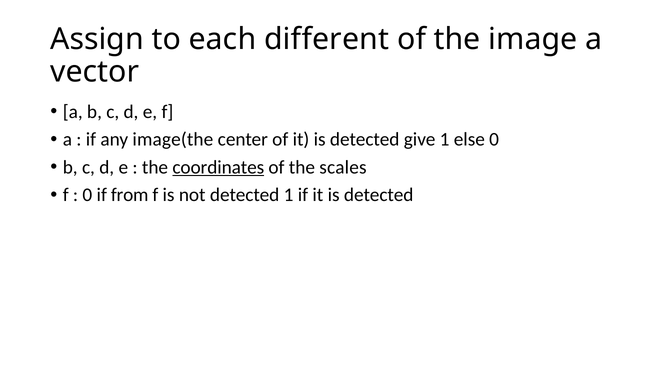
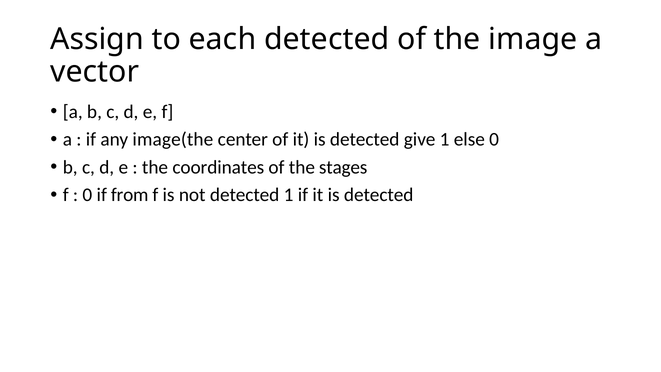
each different: different -> detected (327, 39)
coordinates underline: present -> none (218, 167)
scales: scales -> stages (343, 167)
